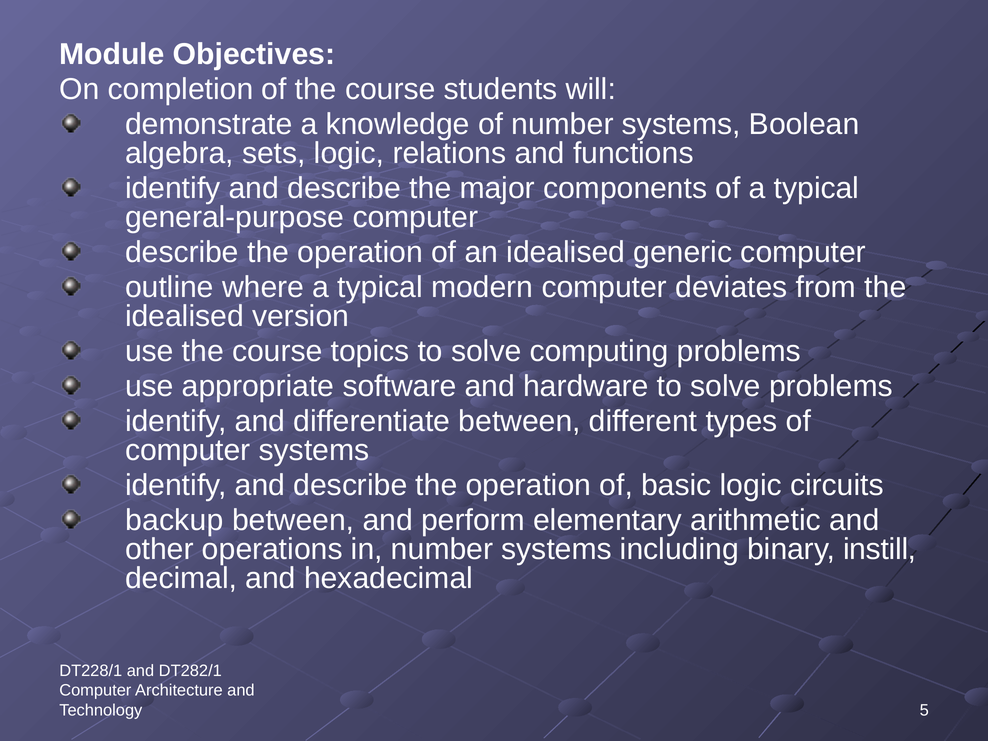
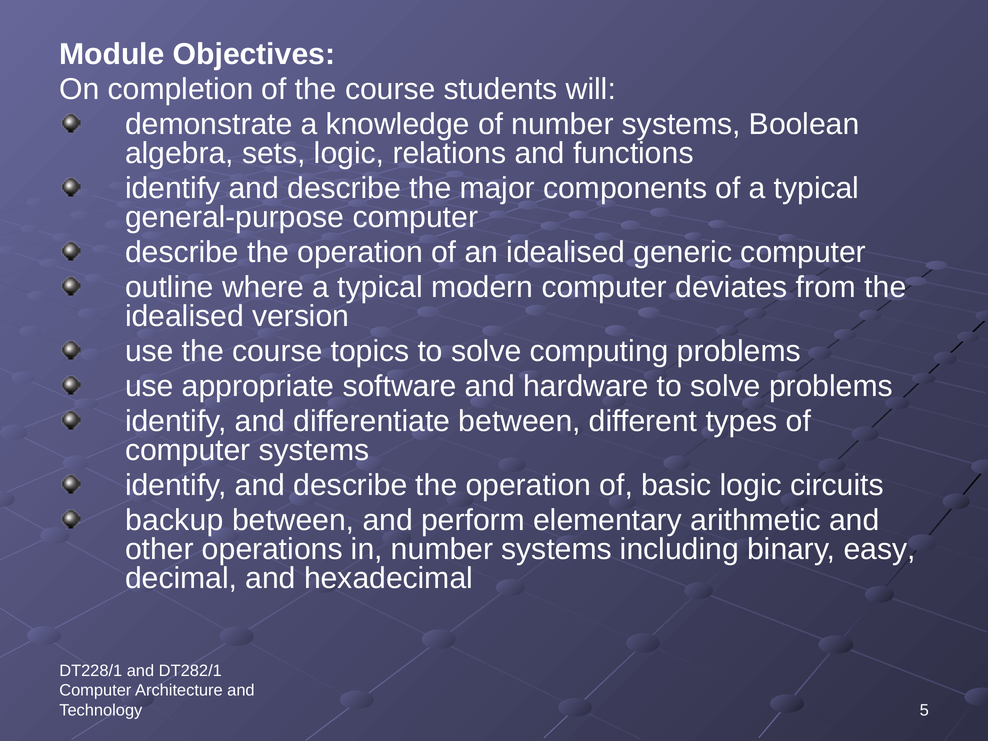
instill: instill -> easy (880, 549)
